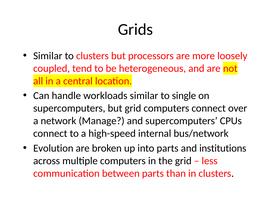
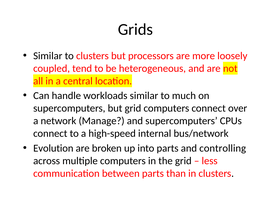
single: single -> much (184, 96)
institutions: institutions -> controlling (223, 148)
